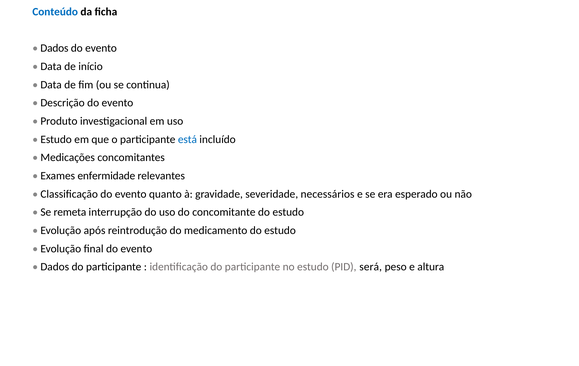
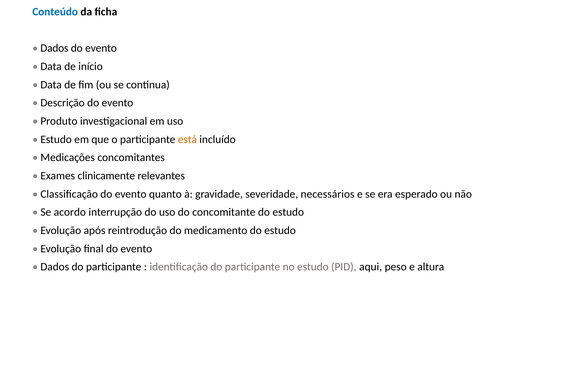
está colour: blue -> orange (187, 139)
enfermidade: enfermidade -> clinicamente (106, 176)
remeta: remeta -> acordo (70, 212)
será: será -> aqui (371, 267)
